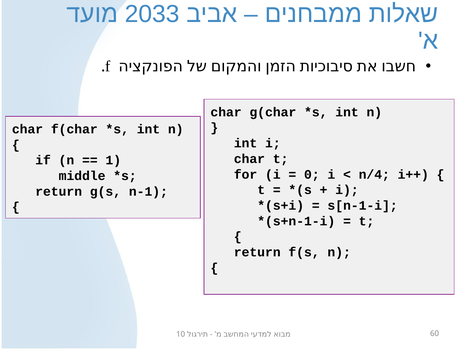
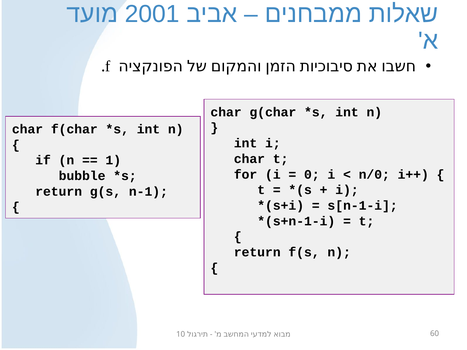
2033: 2033 -> 2001 (152, 14)
n/4: n/4 -> n/0 (374, 175)
middle: middle -> bubble (82, 176)
